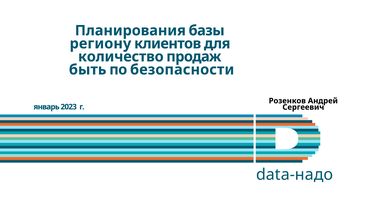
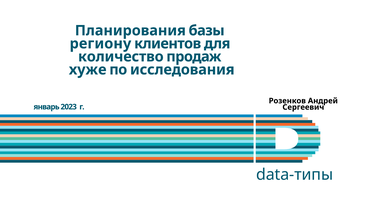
быть: быть -> хуже (88, 70)
безопасности: безопасности -> исследования (182, 70)
data-надо: data-надо -> data-типы (295, 175)
